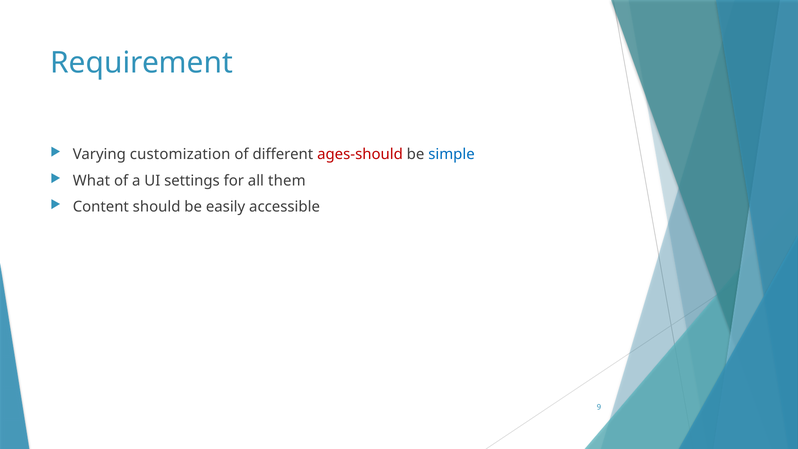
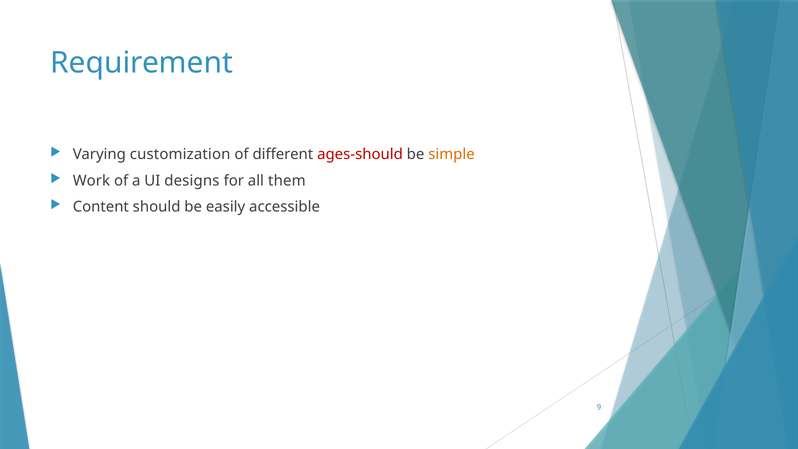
simple colour: blue -> orange (451, 154)
What: What -> Work (91, 181)
settings: settings -> designs (192, 181)
